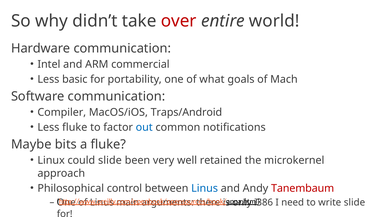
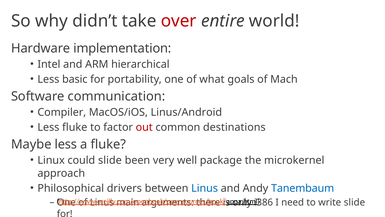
Hardware communication: communication -> implementation (122, 48)
commercial: commercial -> hierarchical (140, 64)
Traps/Android: Traps/Android -> Linus/Android (186, 112)
out colour: blue -> red (144, 127)
notifications: notifications -> destinations (234, 127)
Maybe bits: bits -> less (66, 144)
retained: retained -> package (221, 160)
control: control -> drivers (124, 188)
Tanembaum colour: red -> blue (303, 188)
